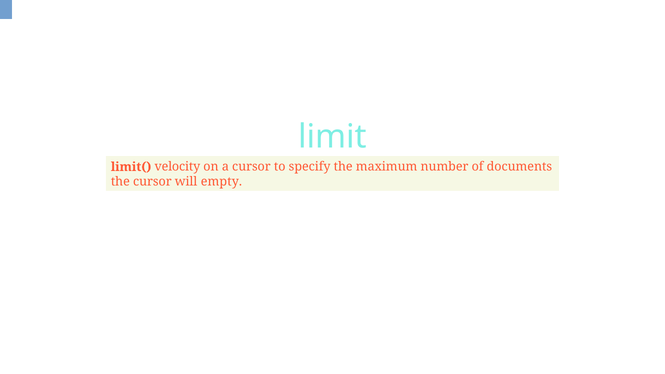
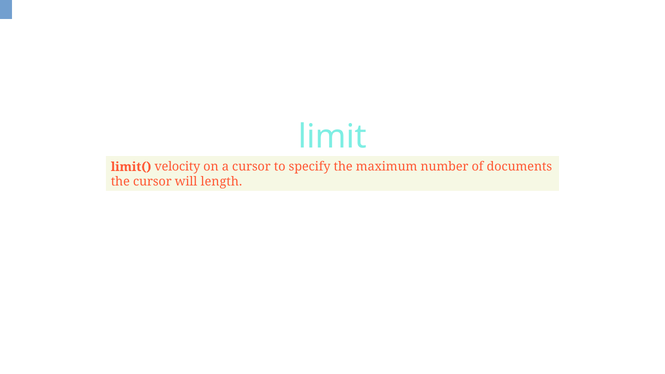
empty: empty -> length (221, 182)
